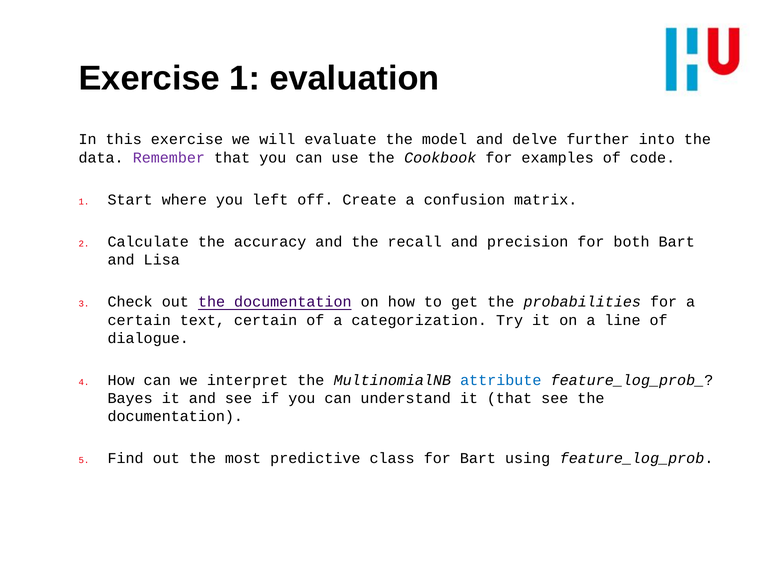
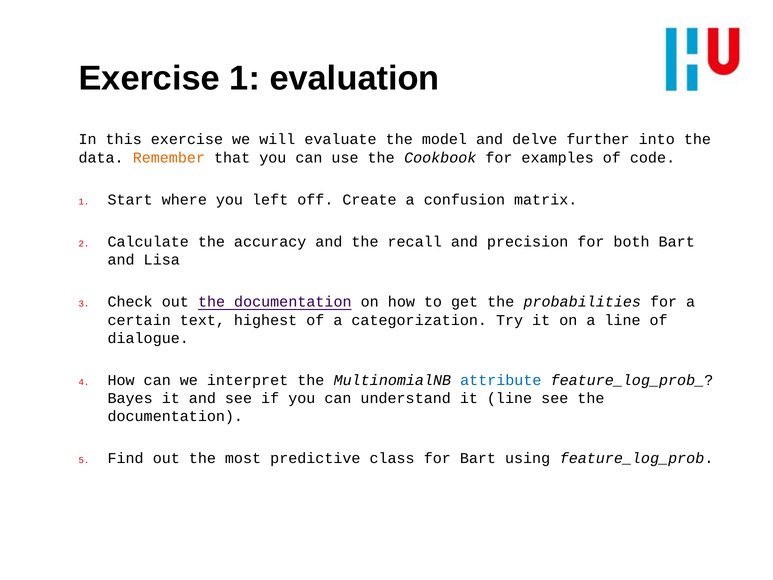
Remember colour: purple -> orange (169, 157)
text certain: certain -> highest (266, 320)
it that: that -> line (510, 398)
